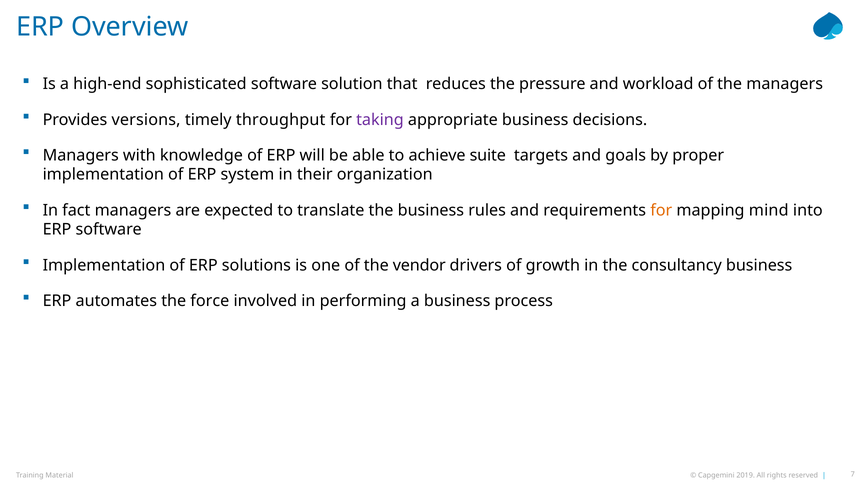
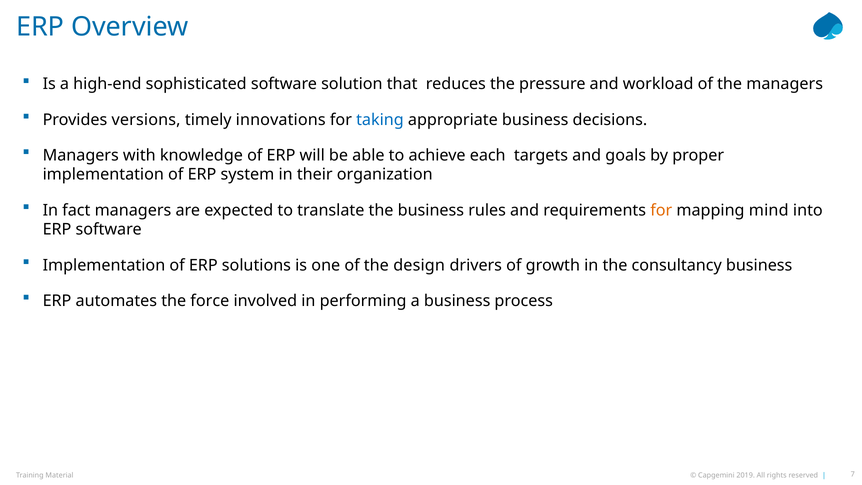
throughput: throughput -> innovations (281, 120)
taking colour: purple -> blue (380, 120)
suite: suite -> each (488, 155)
vendor: vendor -> design (419, 265)
